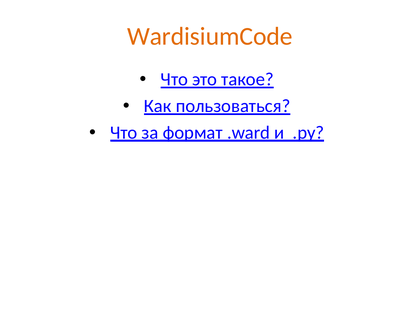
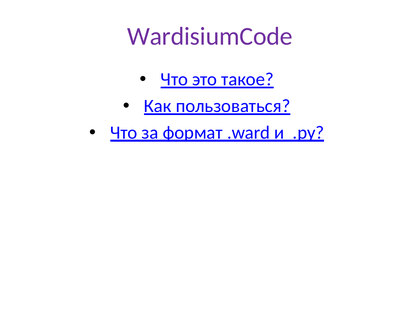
WardisiumCode colour: orange -> purple (210, 36)
